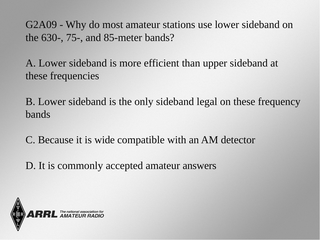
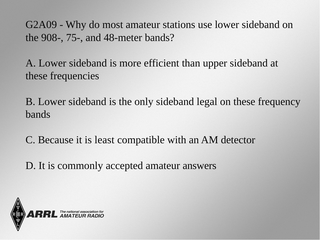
630-: 630- -> 908- (52, 38)
85-meter: 85-meter -> 48-meter (123, 38)
wide: wide -> least (104, 140)
